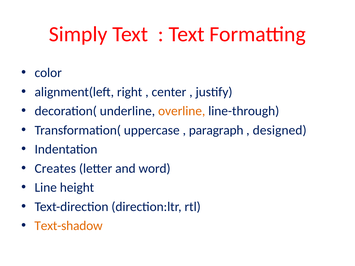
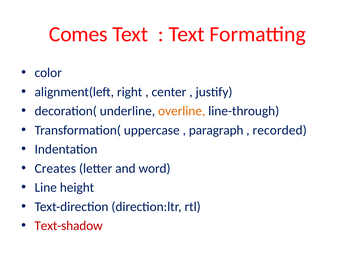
Simply: Simply -> Comes (78, 34)
designed: designed -> recorded (280, 130)
Text-shadow colour: orange -> red (69, 226)
